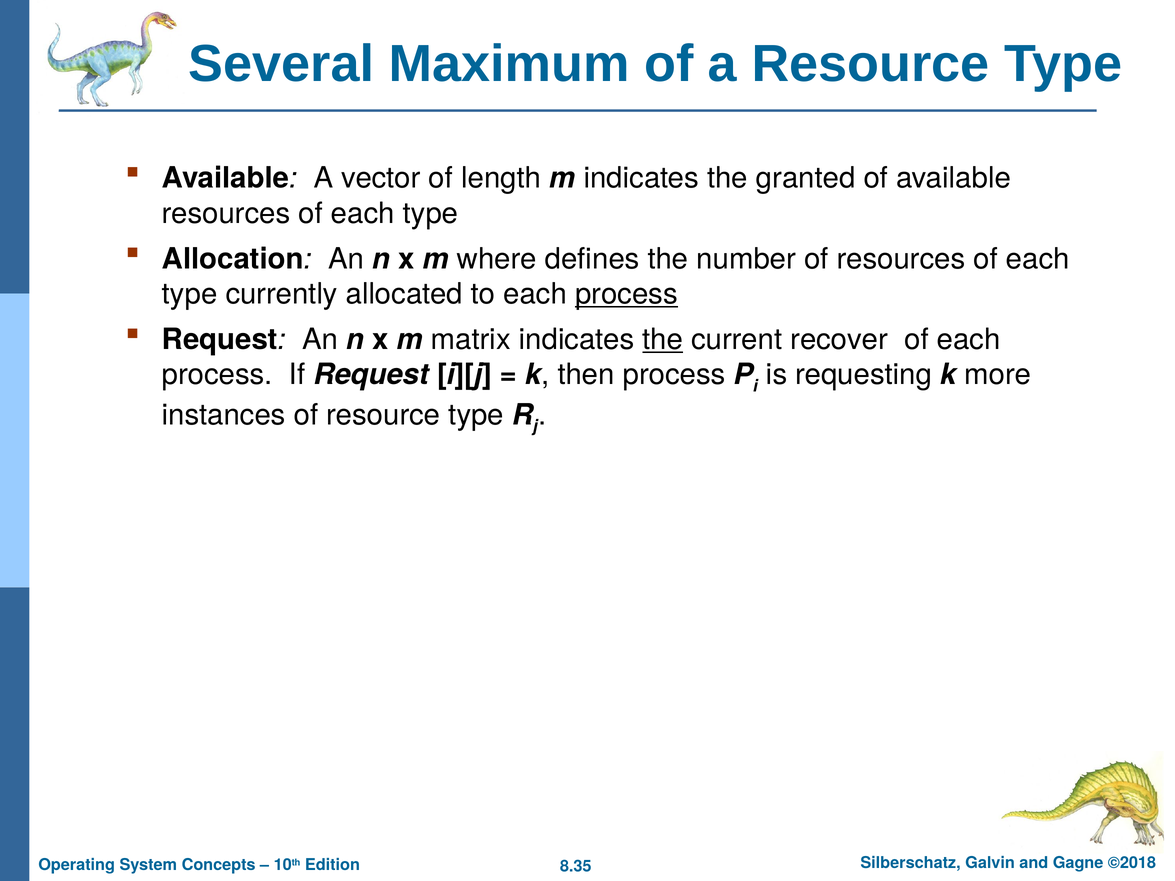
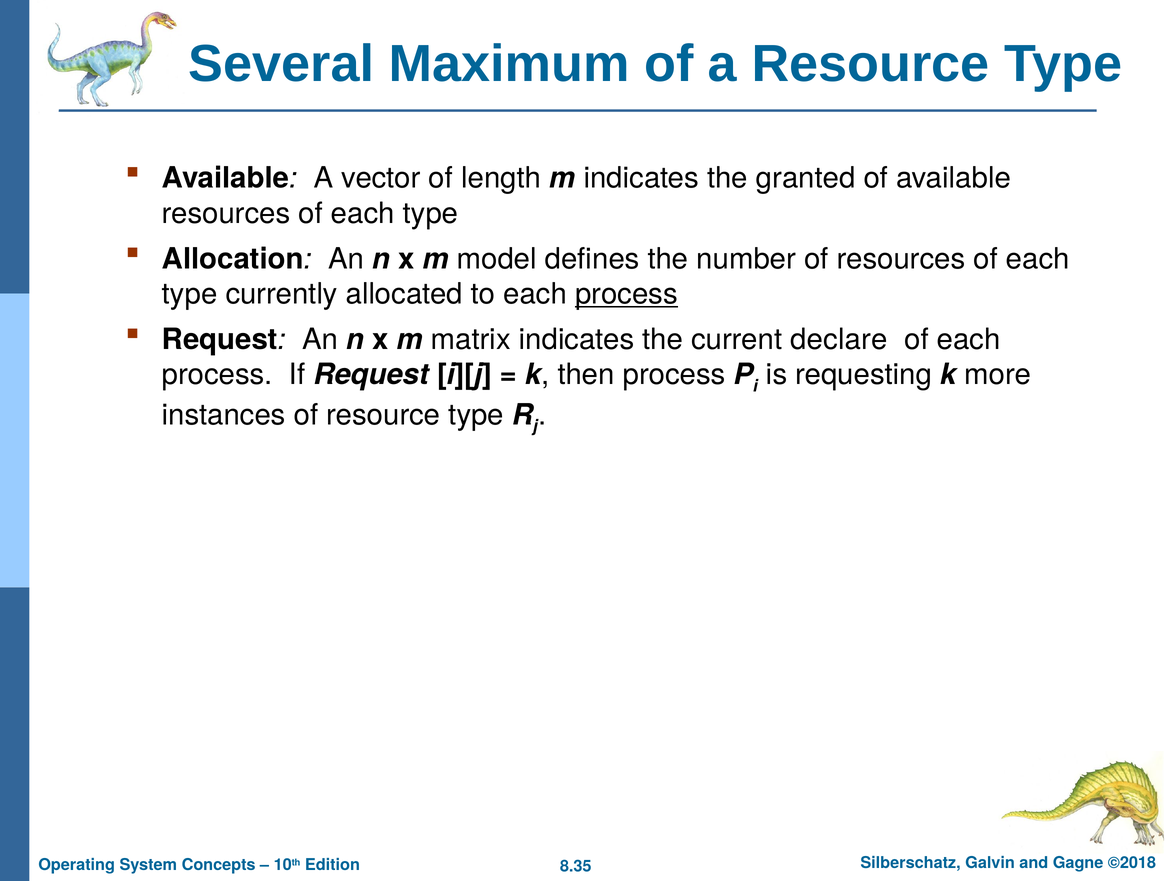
where: where -> model (497, 259)
the underline: present -> none (663, 340)
recover: recover -> declare (839, 340)
